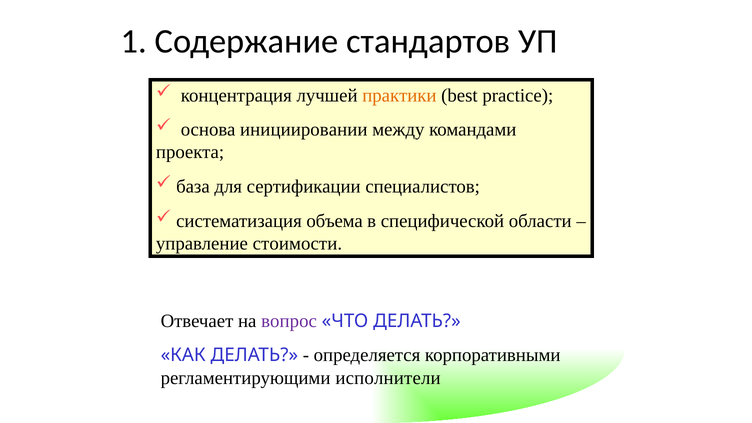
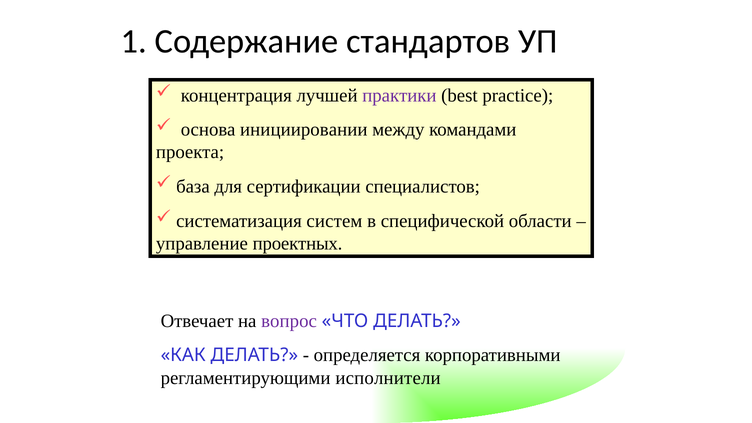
практики colour: orange -> purple (399, 95)
объема: объема -> систем (334, 221)
стоимости: стоимости -> проектных (298, 243)
